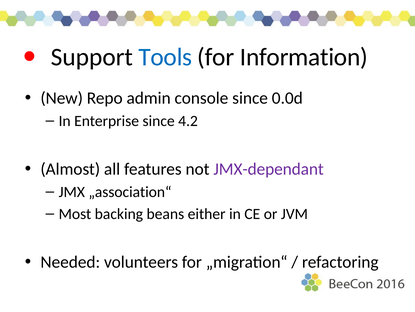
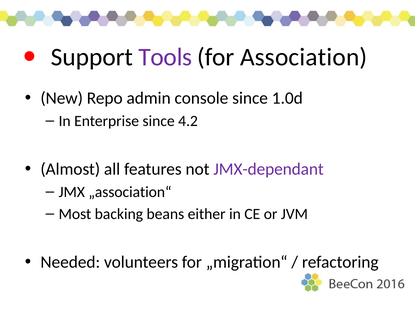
Tools colour: blue -> purple (165, 57)
Information: Information -> Association (304, 57)
0.0d: 0.0d -> 1.0d (287, 98)
